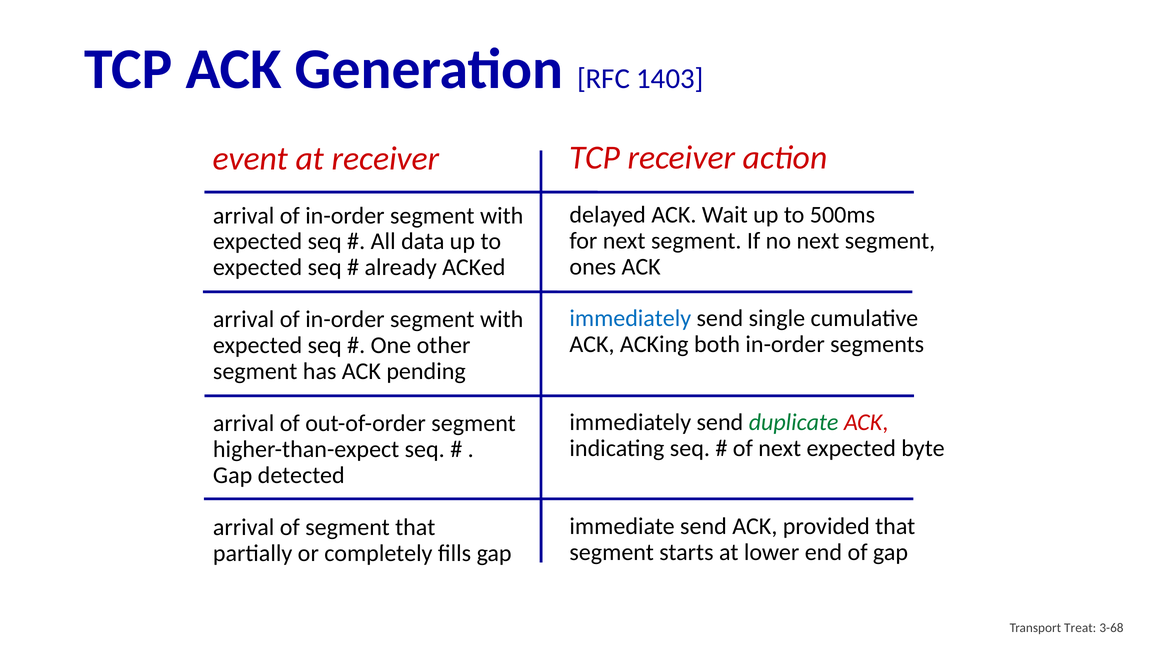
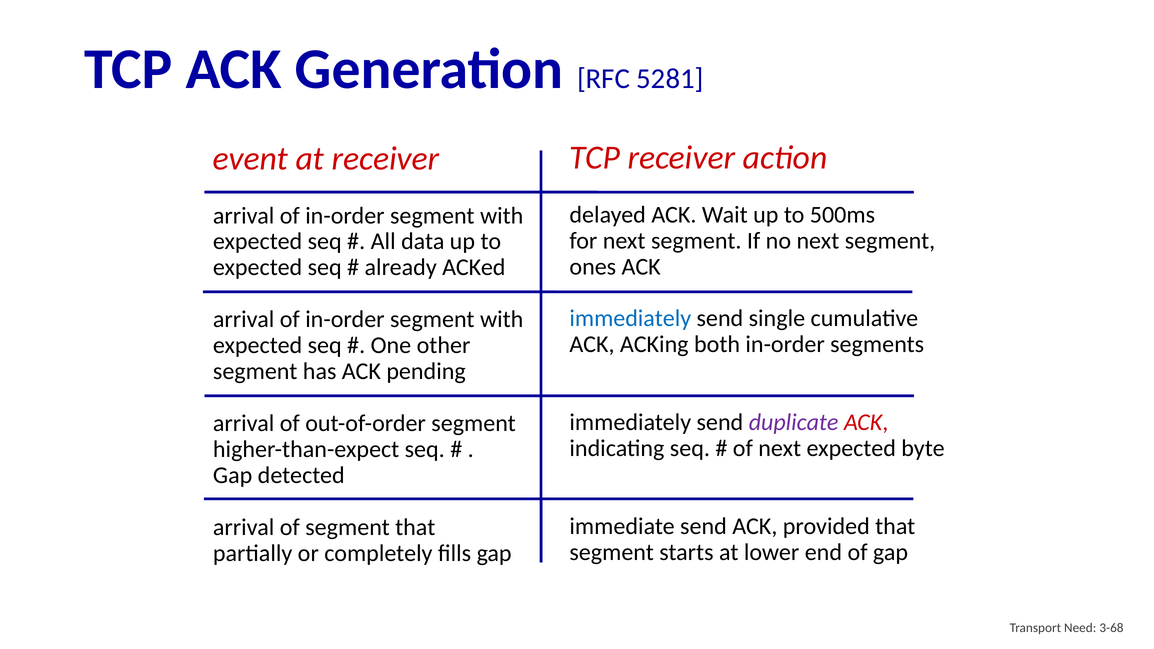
1403: 1403 -> 5281 (670, 79)
duplicate colour: green -> purple (794, 422)
Treat: Treat -> Need (1080, 628)
